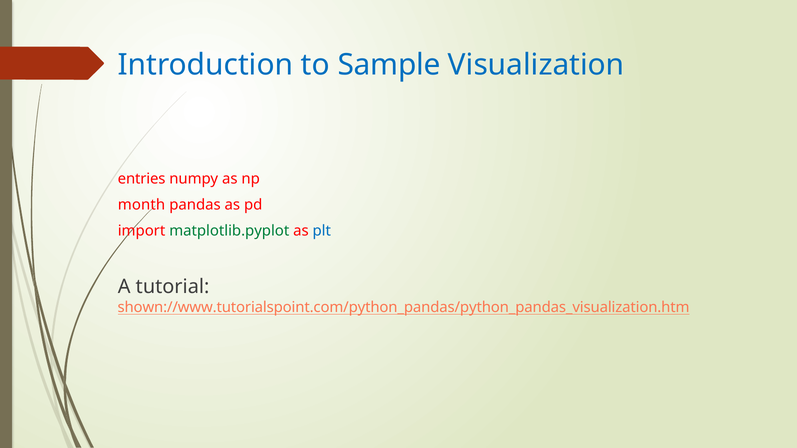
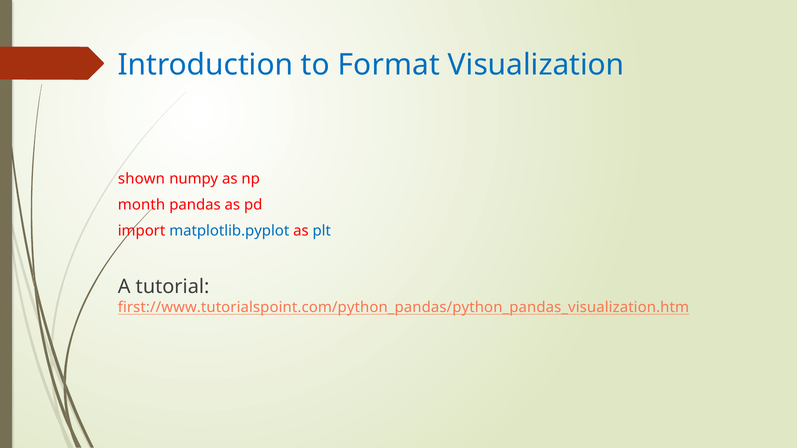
Sample: Sample -> Format (389, 65)
entries: entries -> shown (141, 179)
matplotlib.pyplot colour: green -> blue (229, 231)
shown://www.tutorialspoint.com/python_pandas/python_pandas_visualization.htm: shown://www.tutorialspoint.com/python_pandas/python_pandas_visualization.htm -> first://www.tutorialspoint.com/python_pandas/python_pandas_visualization.htm (403, 308)
